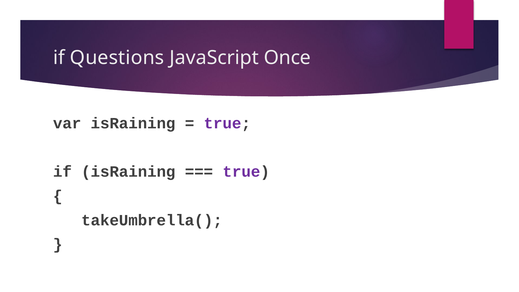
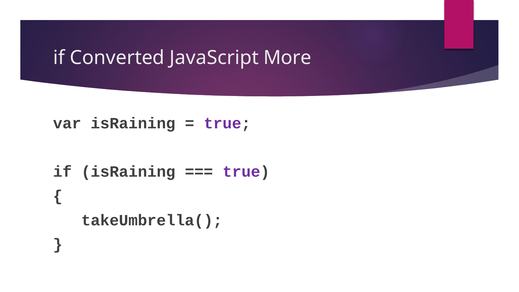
Questions: Questions -> Converted (117, 58)
Once: Once -> More (287, 58)
